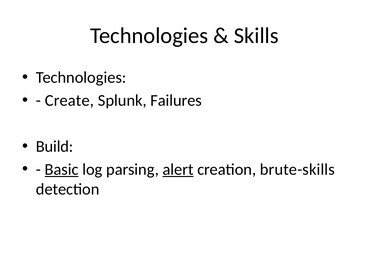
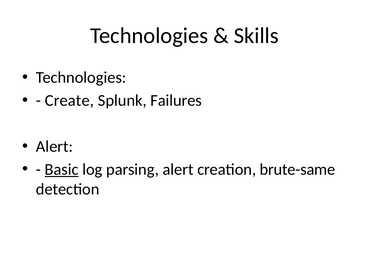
Build: Build -> Alert (55, 146)
alert underline: present -> none (178, 169)
brute-skills: brute-skills -> brute-same (297, 169)
